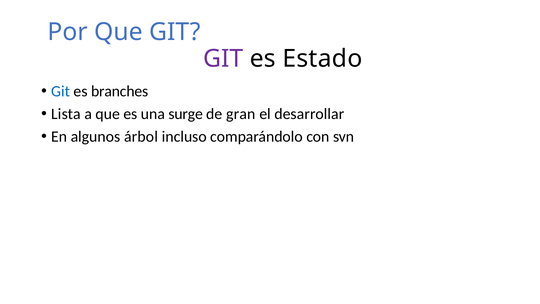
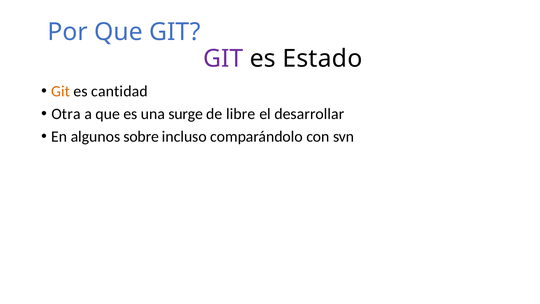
Git colour: blue -> orange (61, 91)
branches: branches -> cantidad (120, 91)
Lista: Lista -> Otra (66, 114)
gran: gran -> libre (241, 114)
árbol: árbol -> sobre (141, 137)
